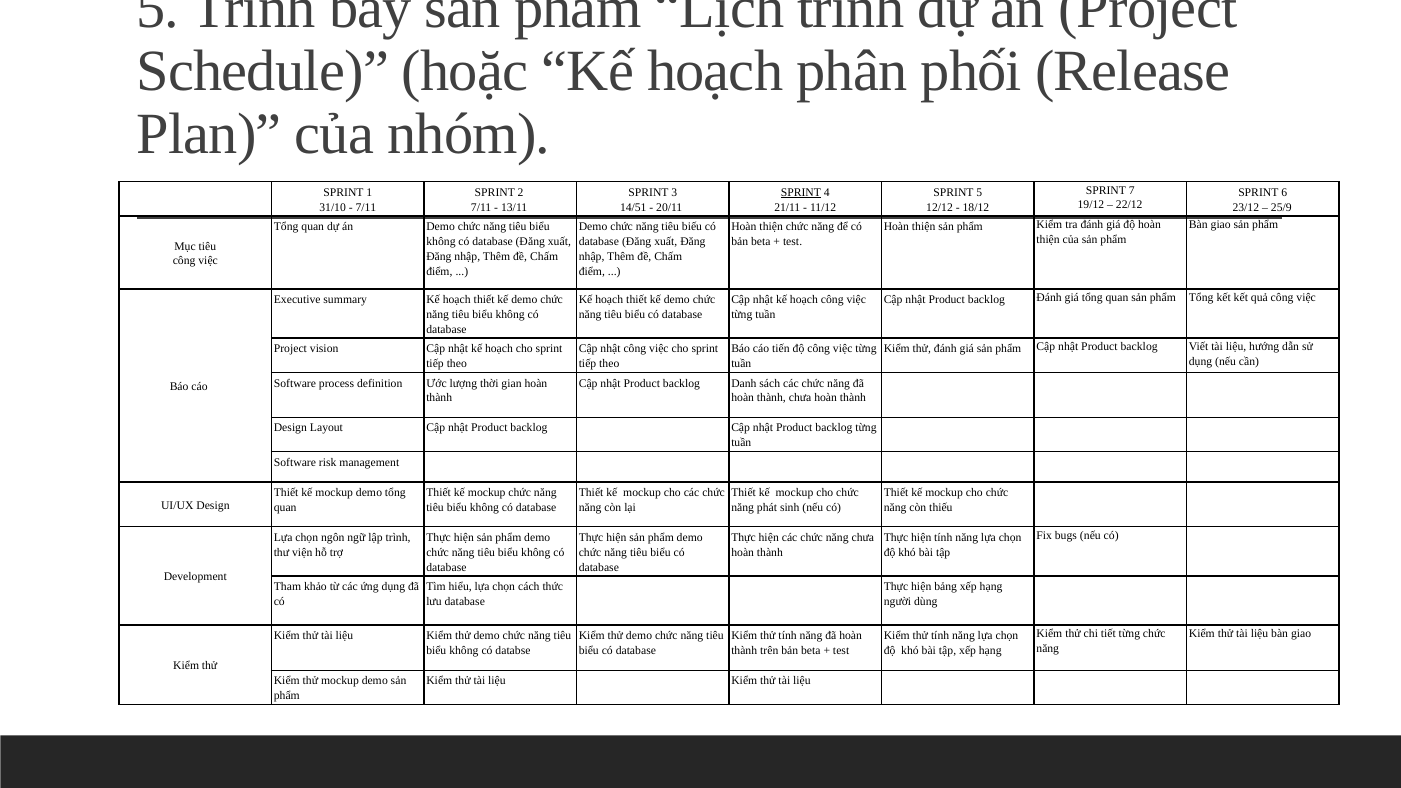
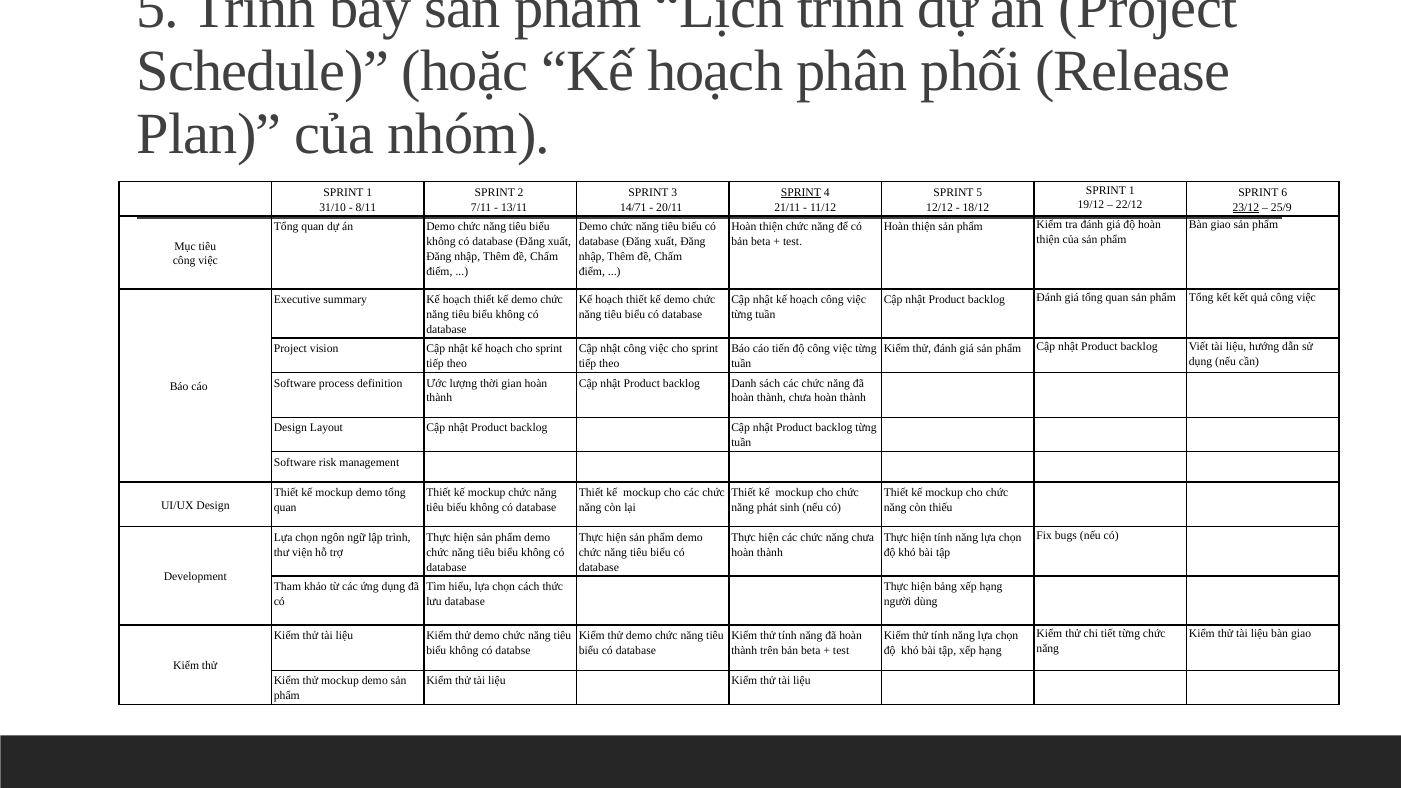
7: 7 -> 1 (1132, 190)
7/11: 7/11 -> 8/11 (366, 207)
14/51: 14/51 -> 14/71 (633, 207)
23/12 underline: none -> present (1246, 207)
